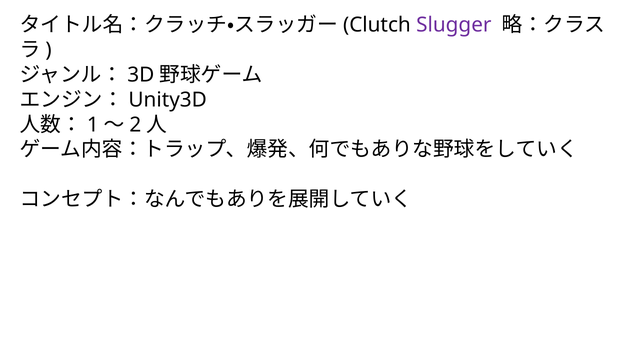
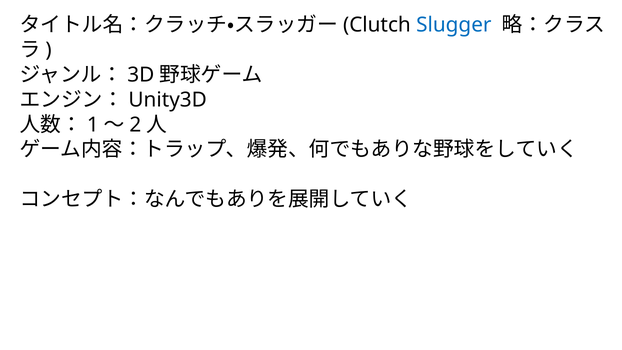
Slugger colour: purple -> blue (454, 25)
